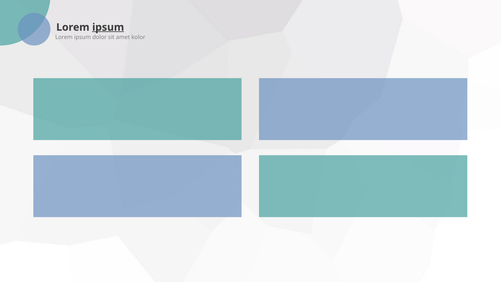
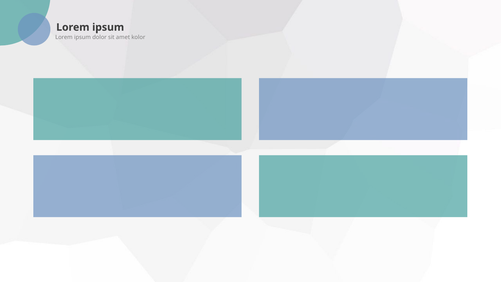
ipsum underline: present -> none (108, 27)
